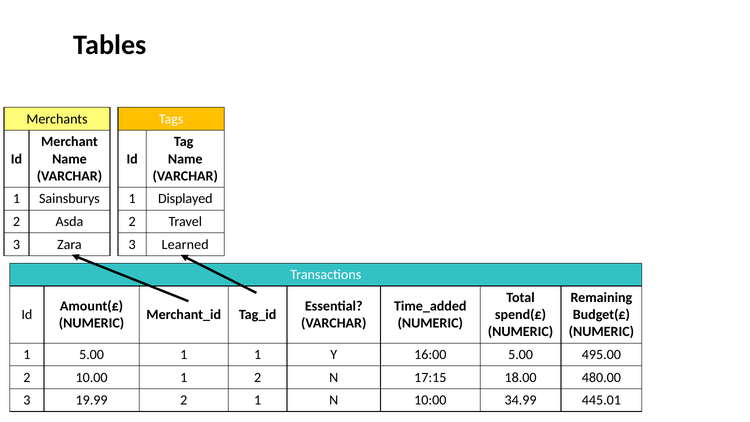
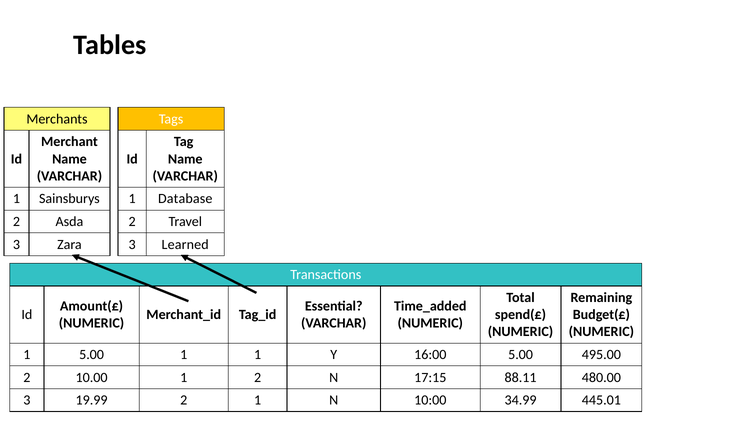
Displayed: Displayed -> Database (185, 199)
18.00: 18.00 -> 88.11 (521, 377)
